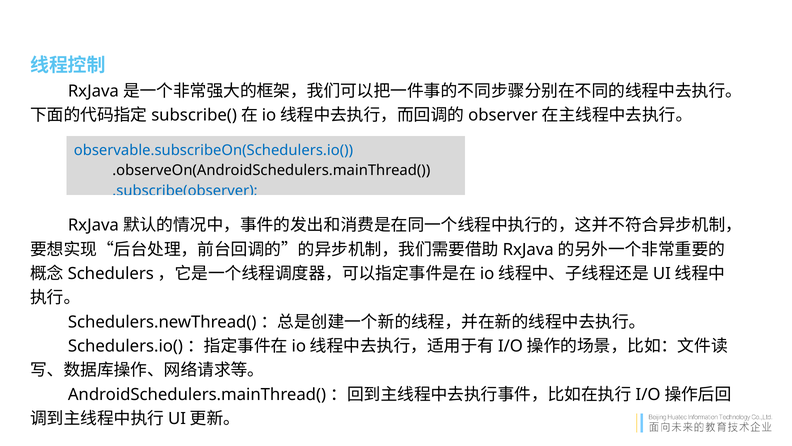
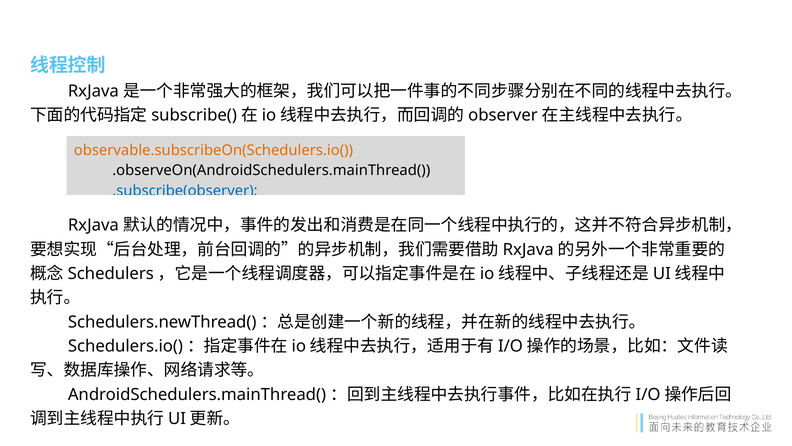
observable.subscribeOn(Schedulers.io( colour: blue -> orange (213, 150)
